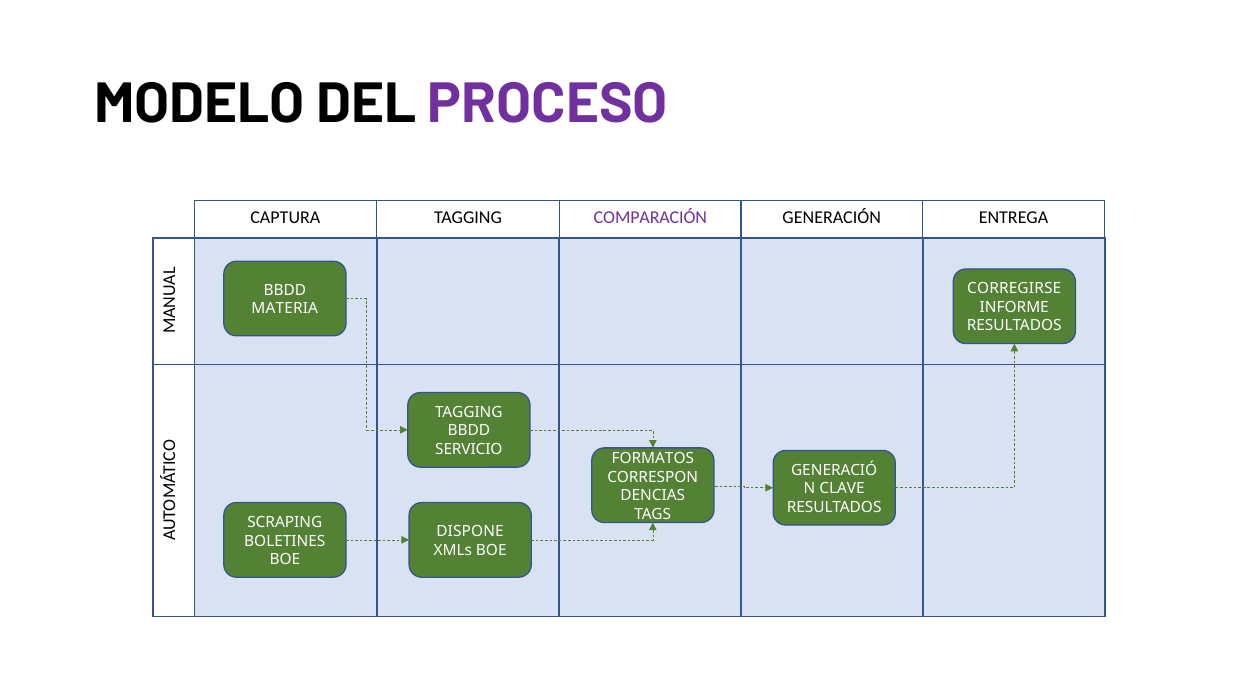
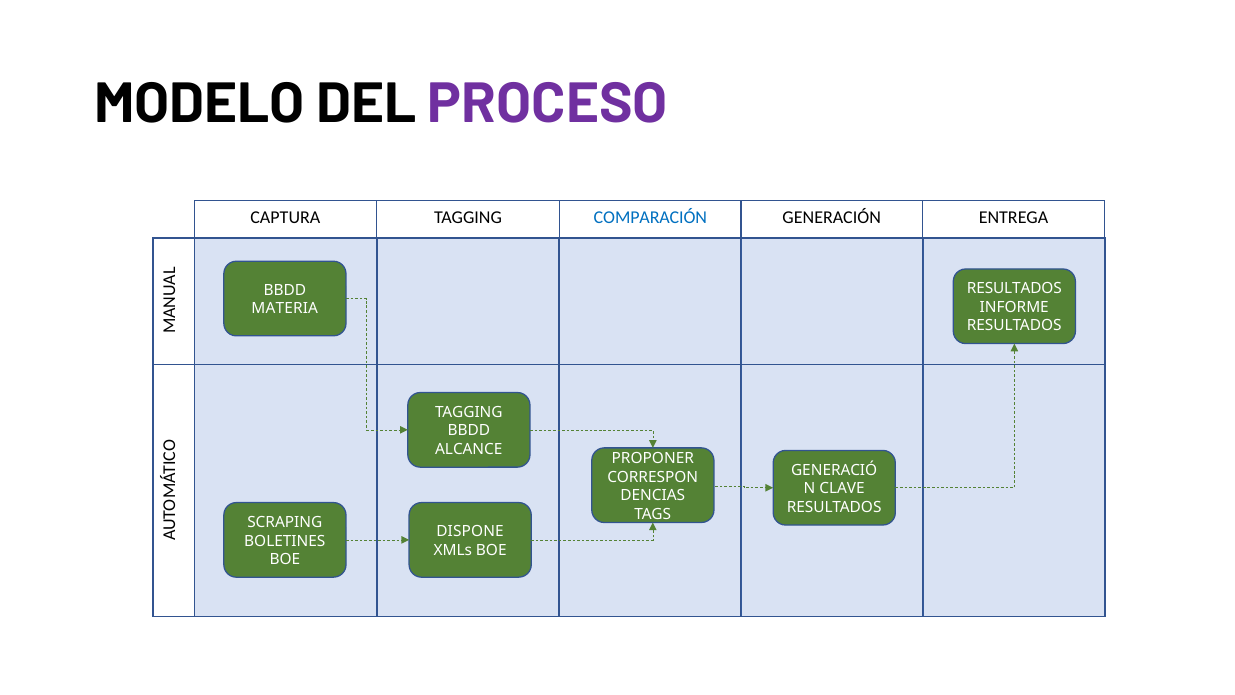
COMPARACIÓN colour: purple -> blue (650, 217)
CORREGIRSE: CORREGIRSE -> RESULTADOS (1014, 289)
SERVICIO: SERVICIO -> ALCANCE (469, 449)
FORMATOS: FORMATOS -> PROPONER (653, 458)
